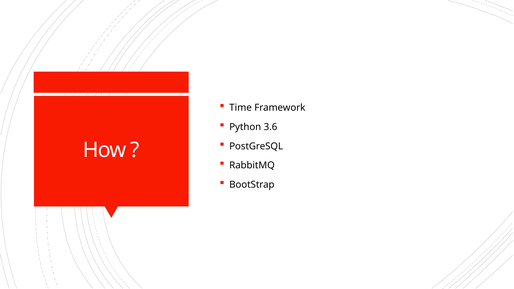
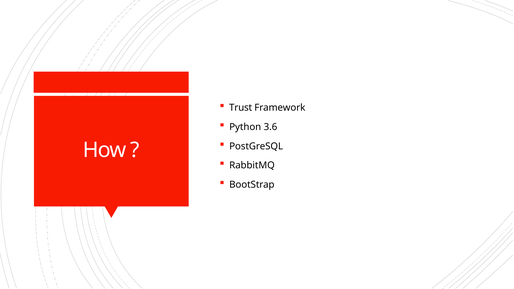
Time: Time -> Trust (241, 108)
